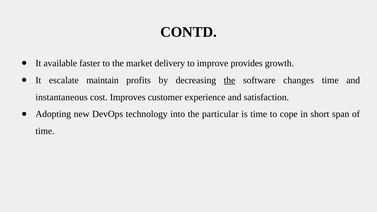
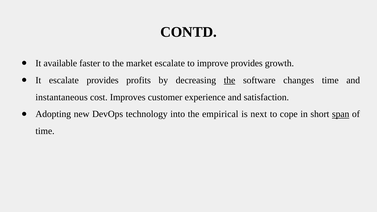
market delivery: delivery -> escalate (170, 63)
escalate maintain: maintain -> provides (103, 80)
particular: particular -> empirical (220, 114)
is time: time -> next (259, 114)
span underline: none -> present (341, 114)
